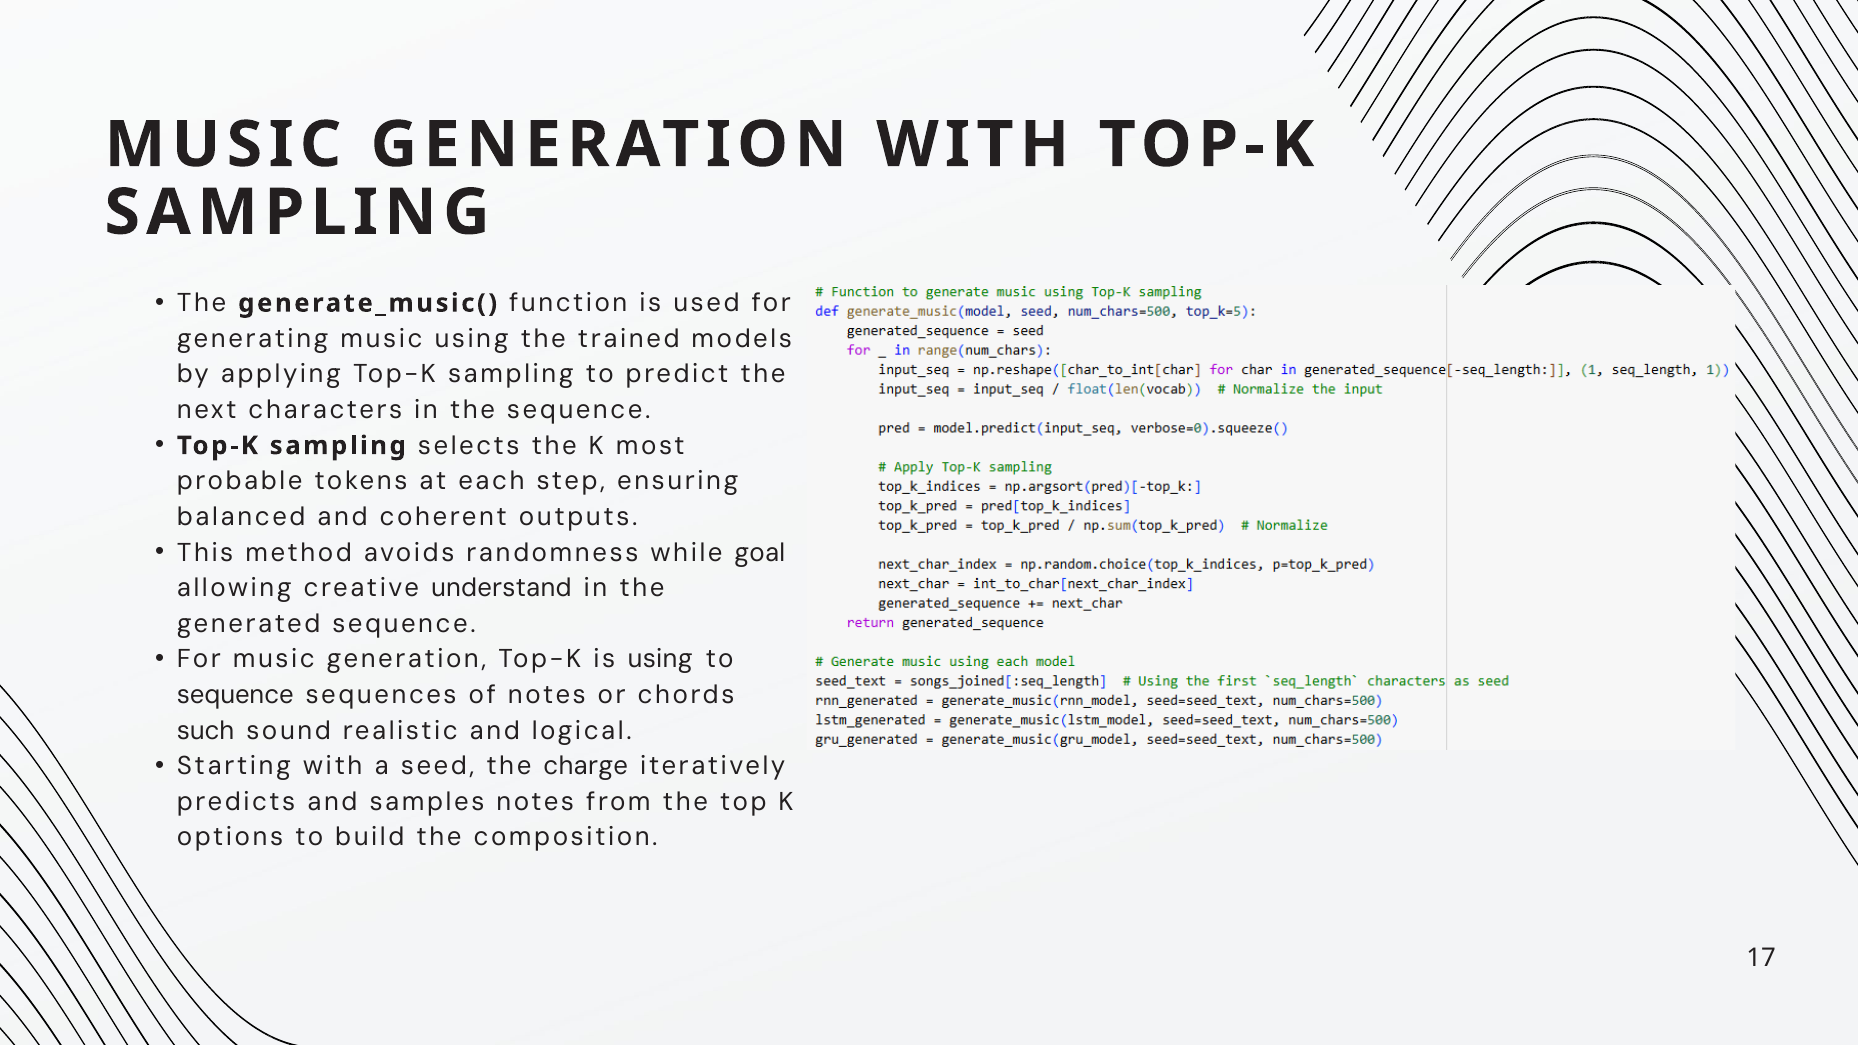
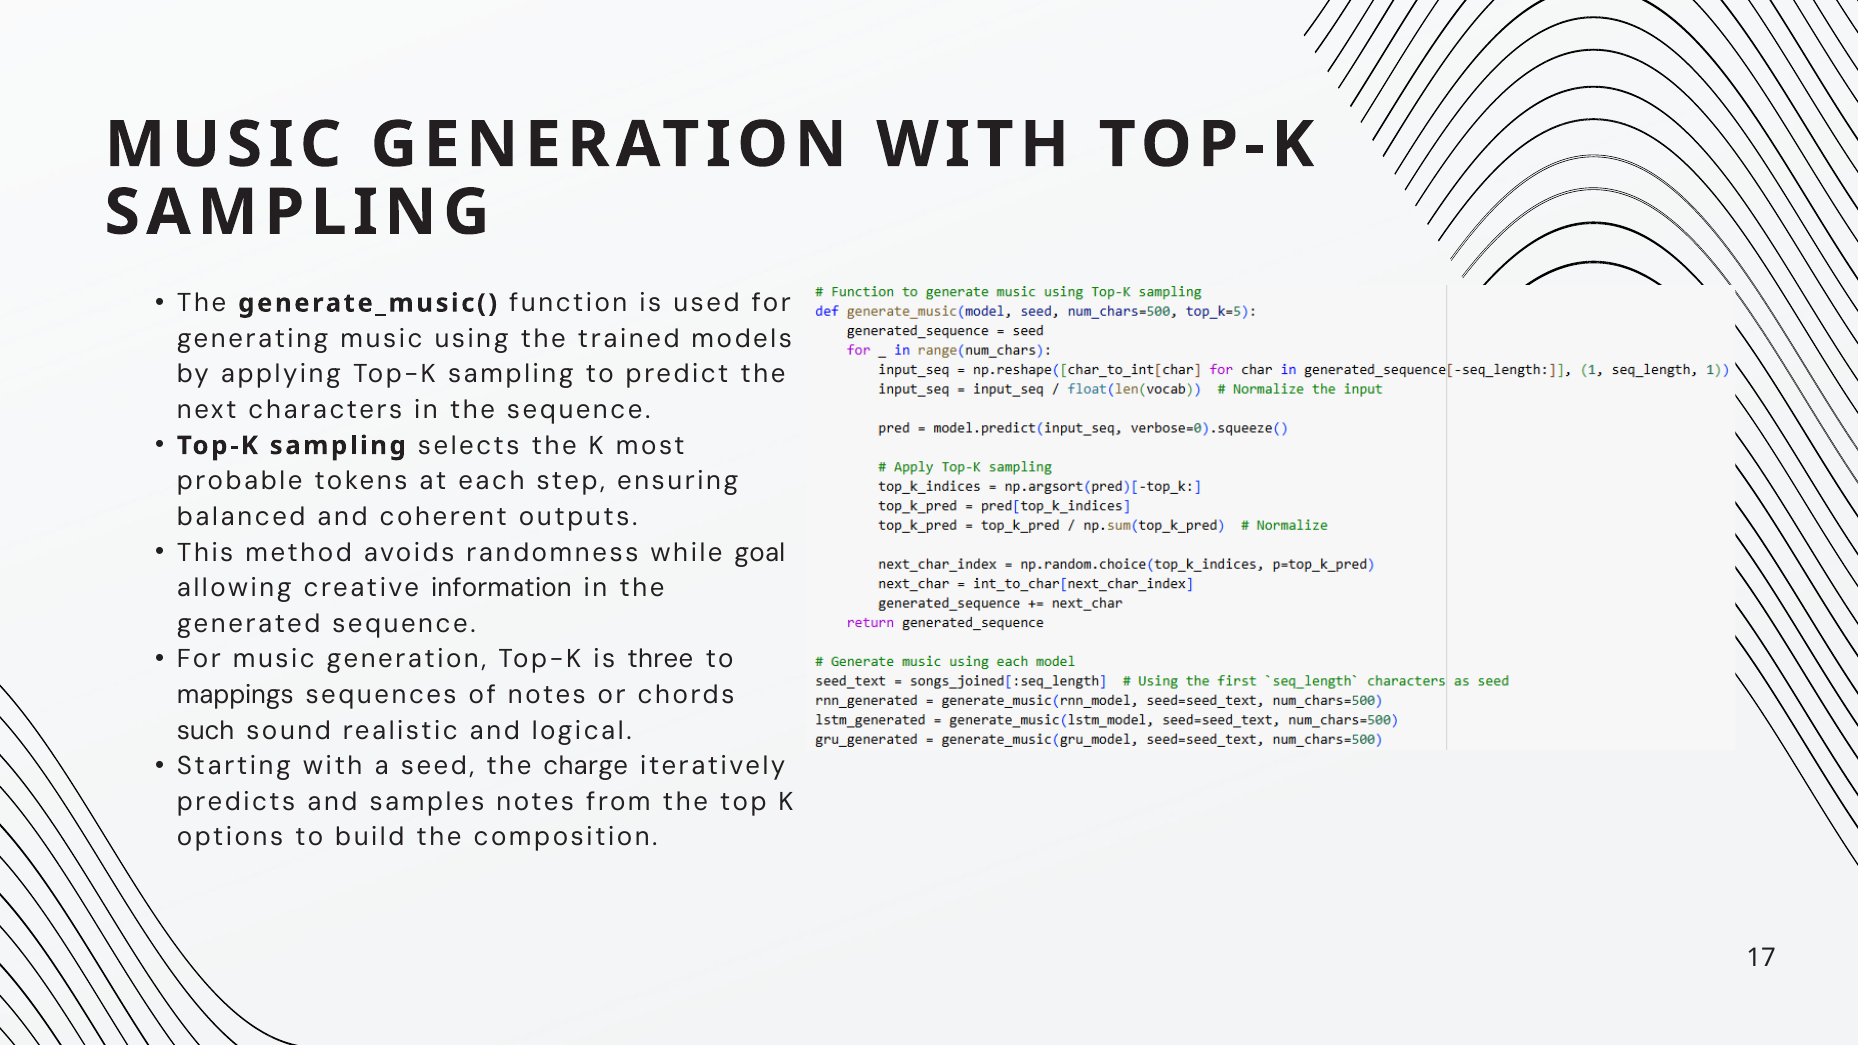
understand: understand -> information (501, 588)
is using: using -> three (660, 659)
sequence: sequence -> mappings (235, 695)
